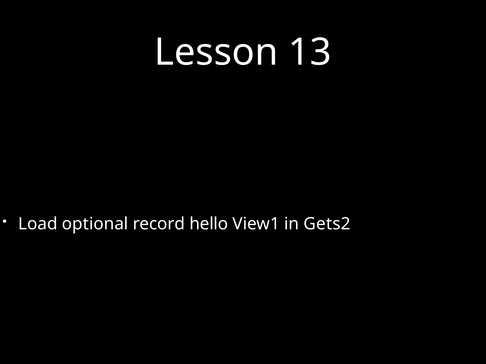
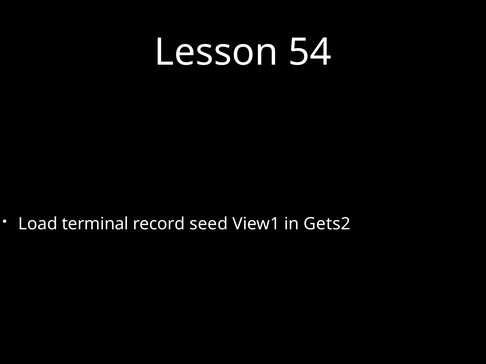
13: 13 -> 54 (310, 52)
optional: optional -> terminal (95, 224)
hello: hello -> seed (209, 224)
